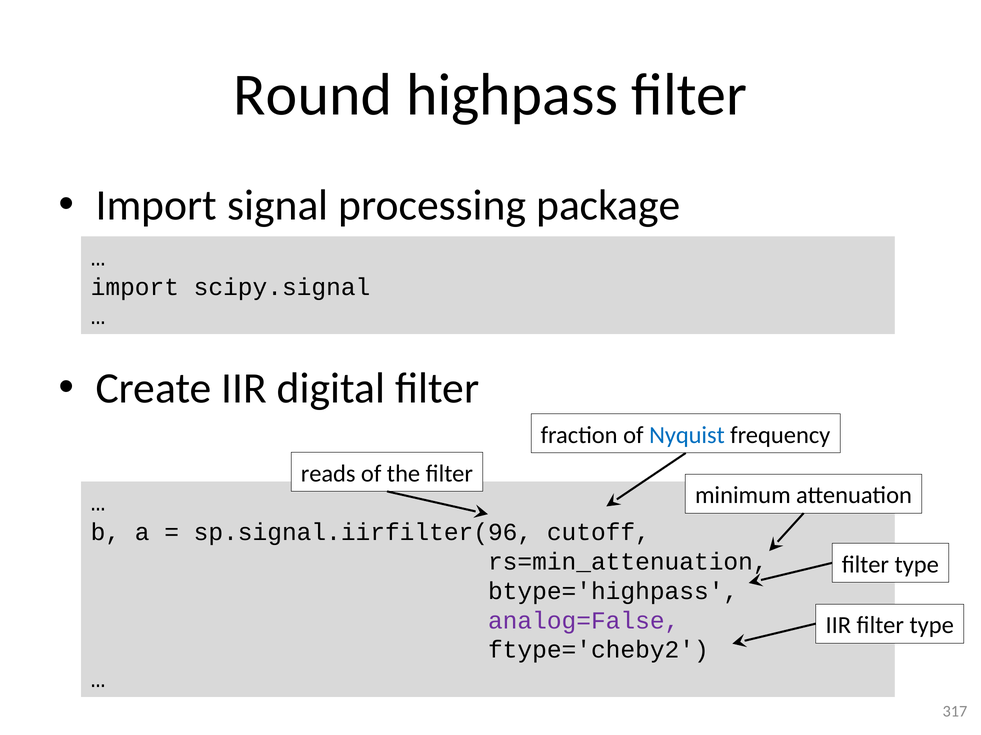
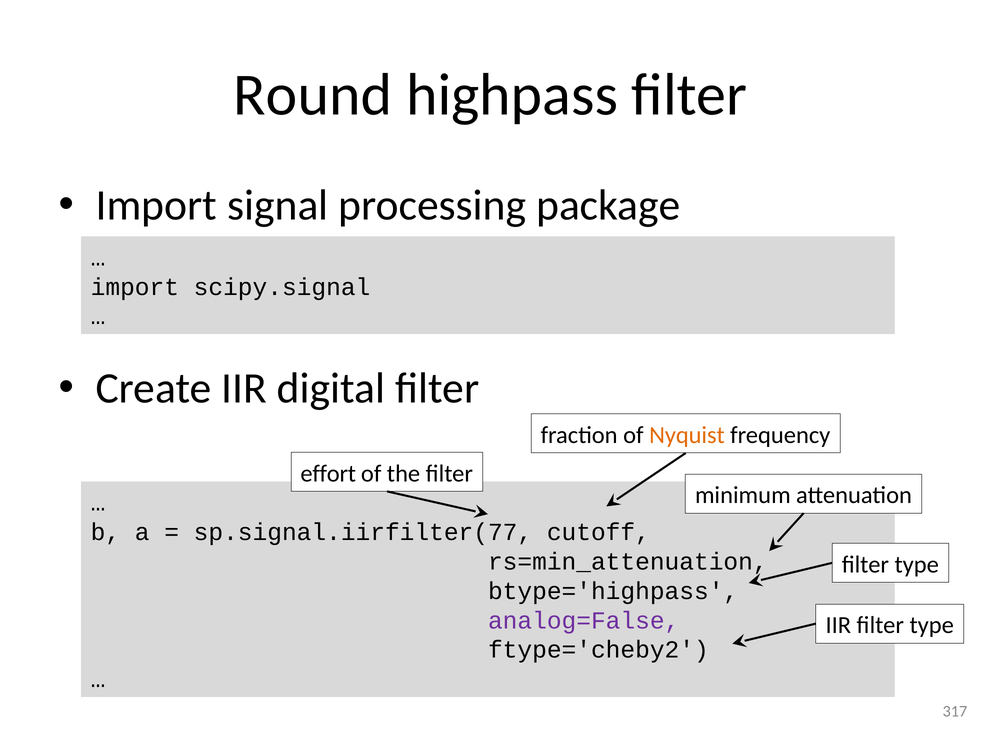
Nyquist colour: blue -> orange (687, 436)
reads: reads -> effort (328, 474)
sp.signal.iirfilter(96: sp.signal.iirfilter(96 -> sp.signal.iirfilter(77 (363, 533)
